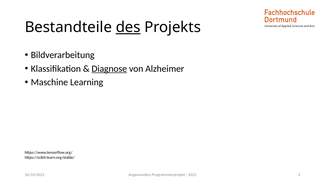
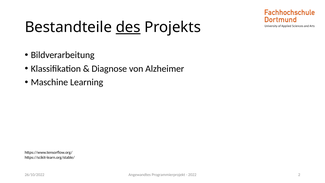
Diagnose underline: present -> none (109, 69)
